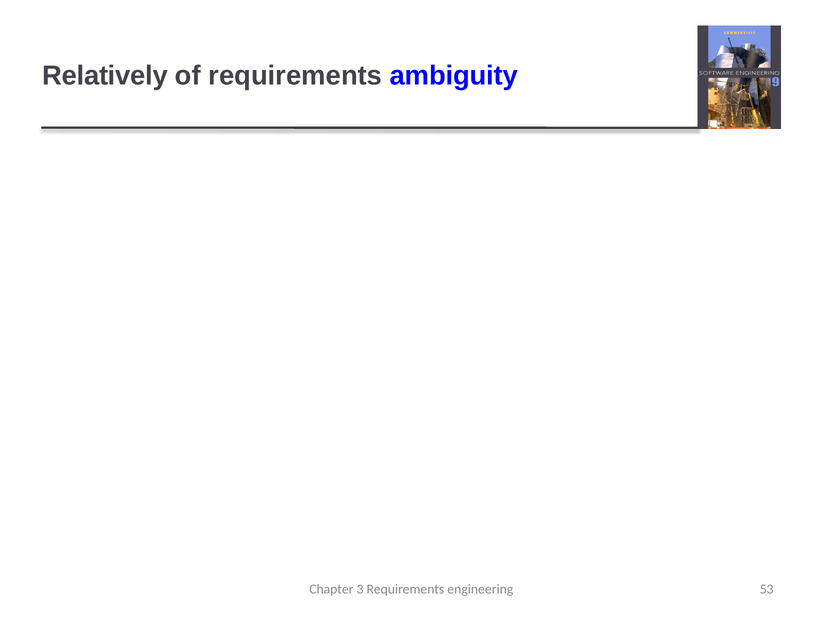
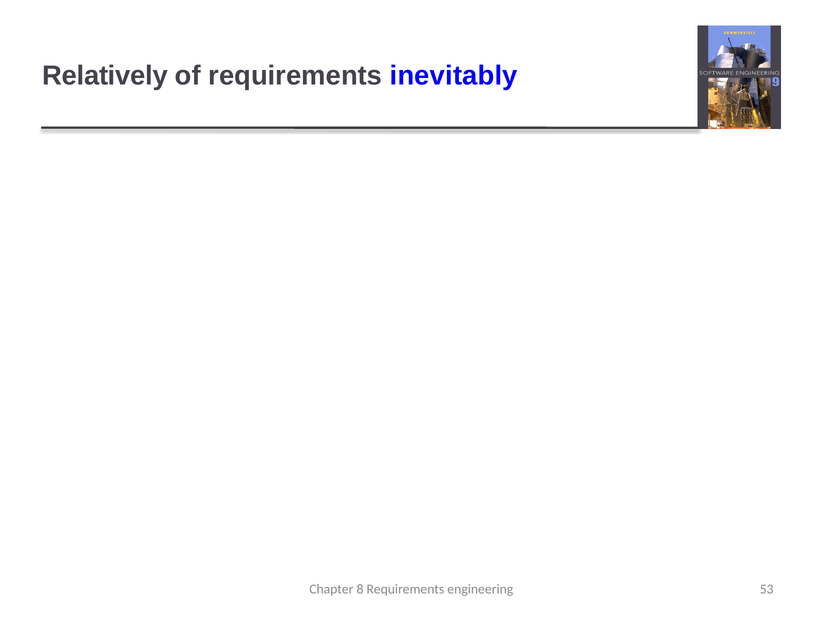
ambiguity: ambiguity -> inevitably (454, 76)
3: 3 -> 8 (360, 589)
